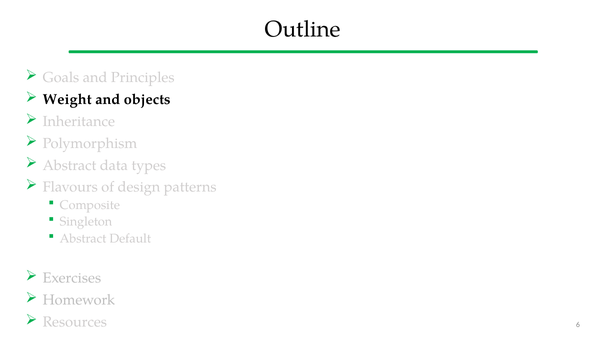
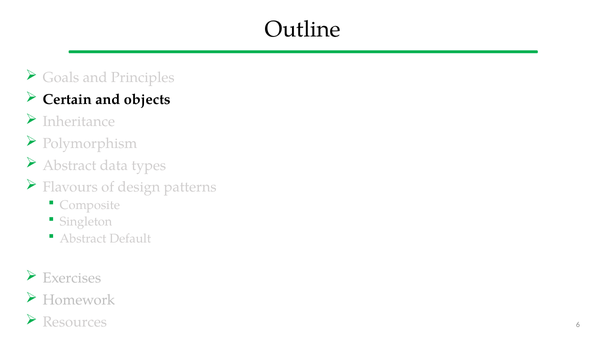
Weight: Weight -> Certain (67, 99)
